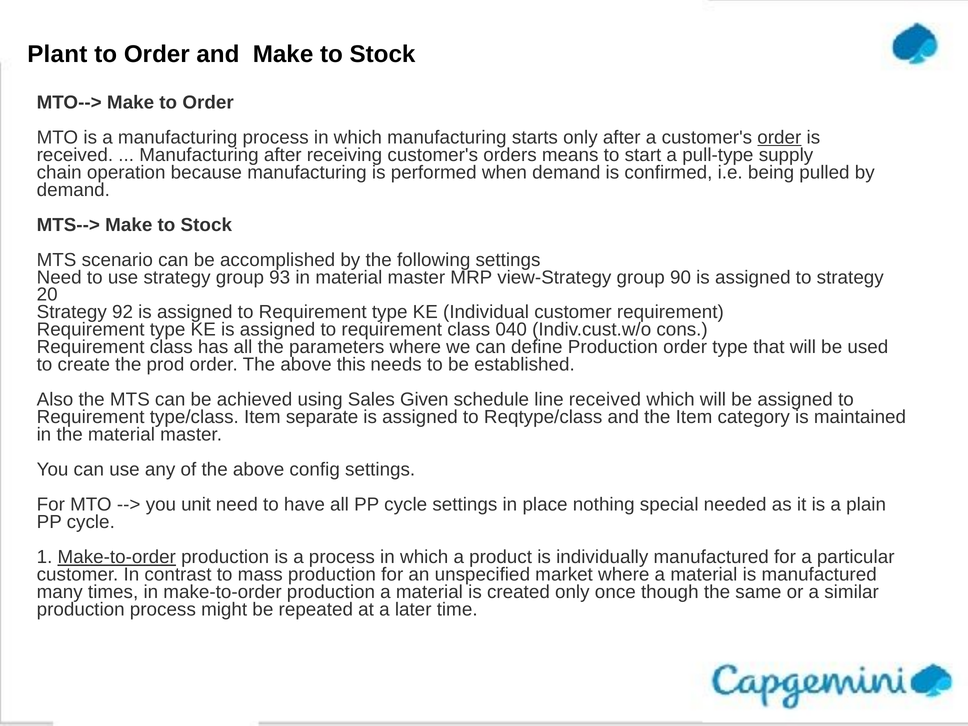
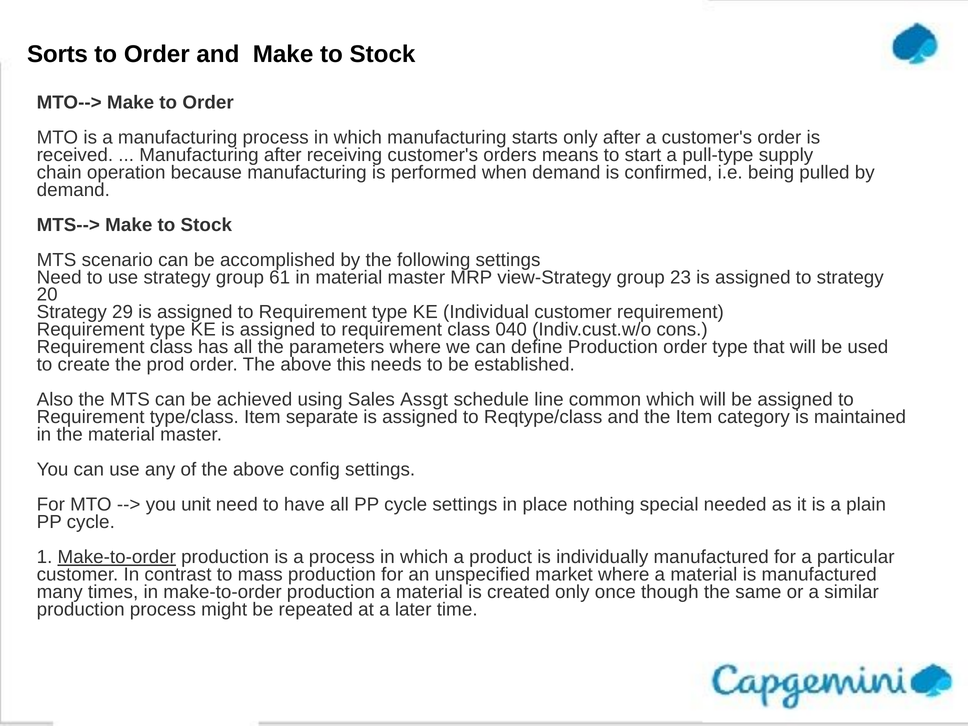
Plant: Plant -> Sorts (58, 54)
order underline: present -> none (779, 137)
93: 93 -> 61 (280, 277)
90: 90 -> 23 (681, 277)
92: 92 -> 29 (123, 312)
Given: Given -> Assgt (424, 400)
line received: received -> common (605, 400)
